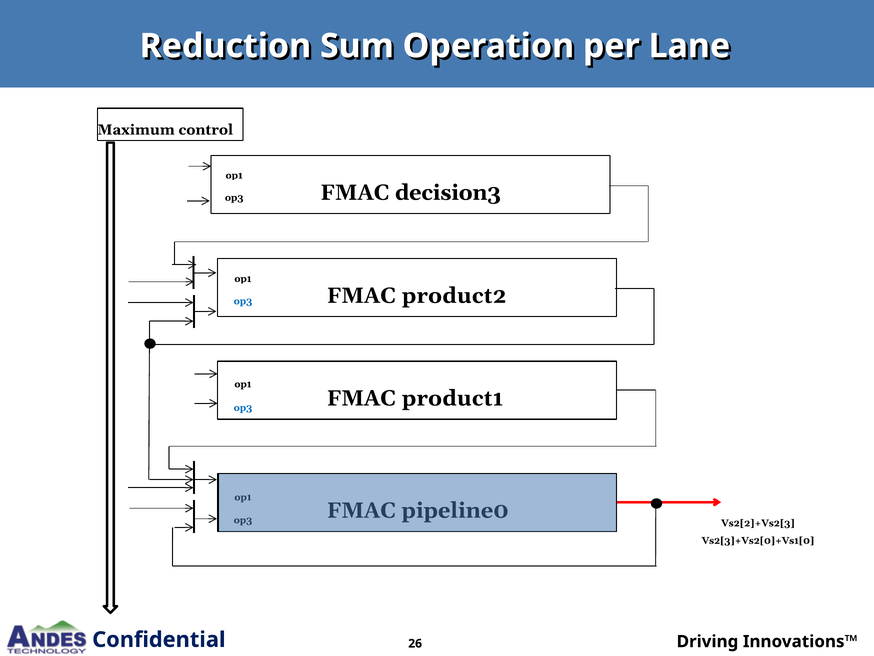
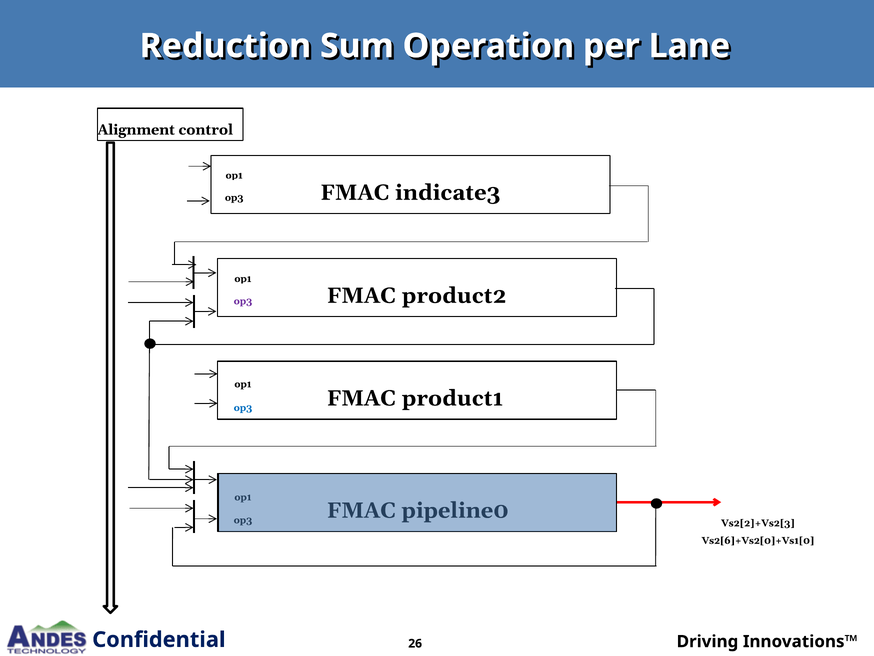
Maximum: Maximum -> Alignment (136, 130)
decision3: decision3 -> indicate3 (448, 192)
op3 colour: blue -> purple (243, 301)
Vs2[3]+Vs2[0]+Vs1[0: Vs2[3]+Vs2[0]+Vs1[0 -> Vs2[6]+Vs2[0]+Vs1[0 (758, 540)
